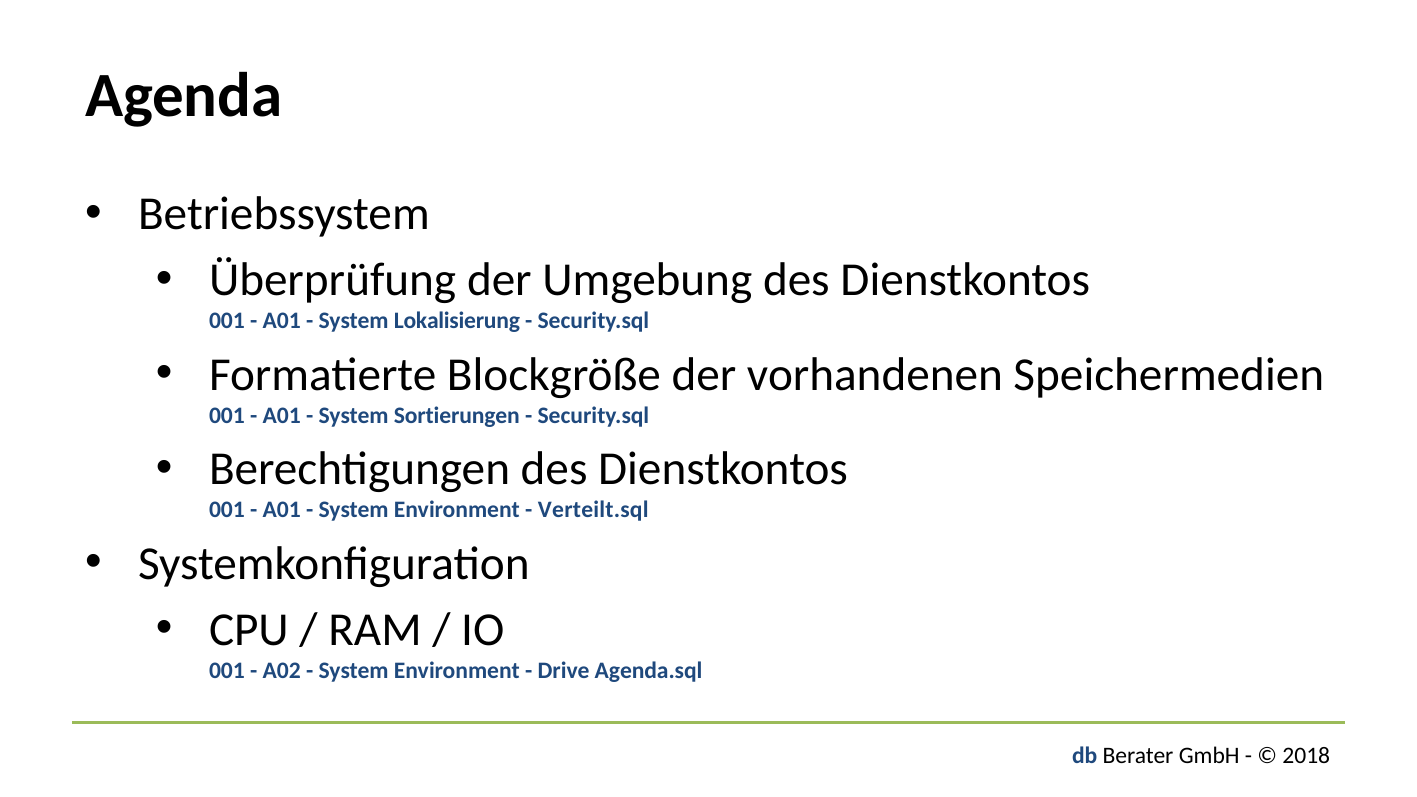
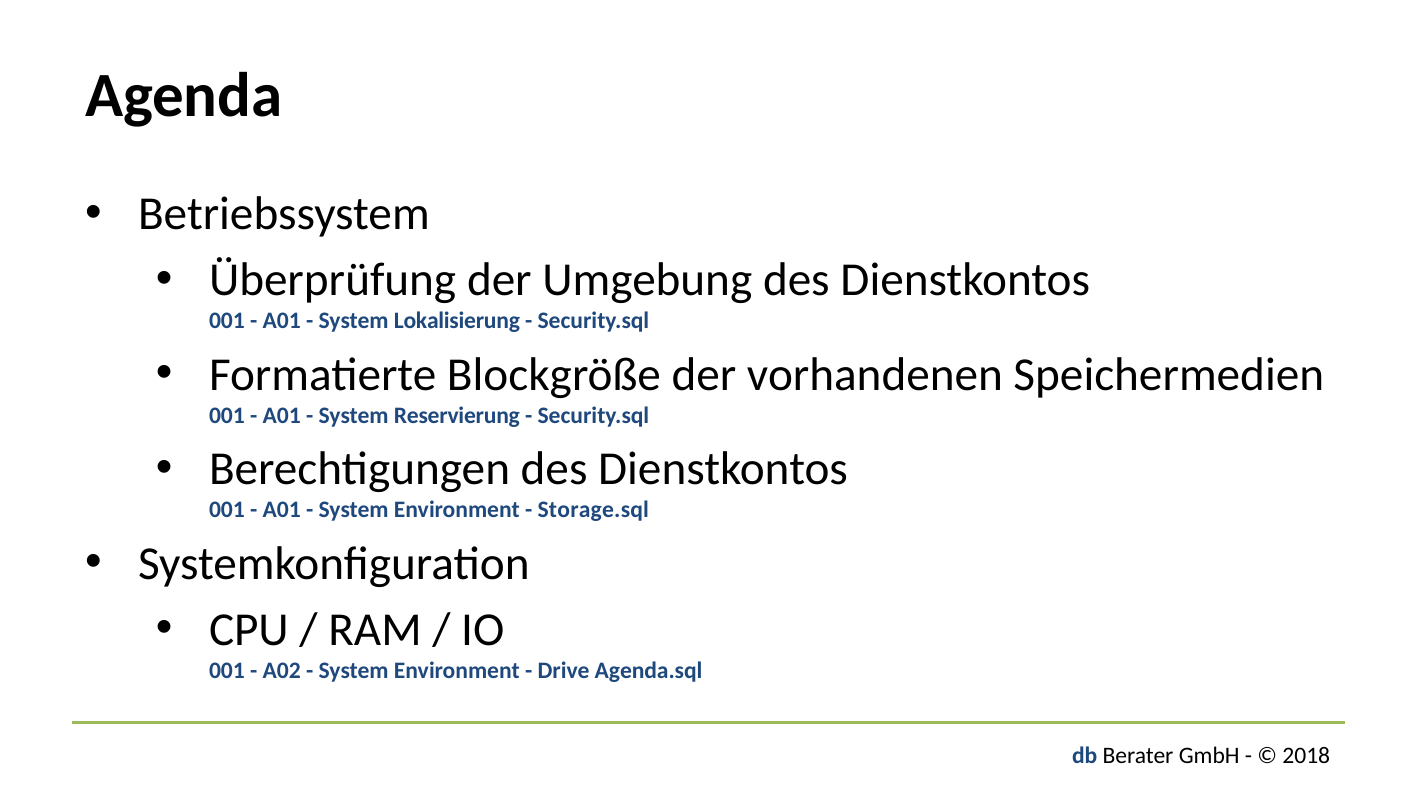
Sortierungen: Sortierungen -> Reservierung (457, 416)
Verteilt.sql: Verteilt.sql -> Storage.sql (593, 510)
